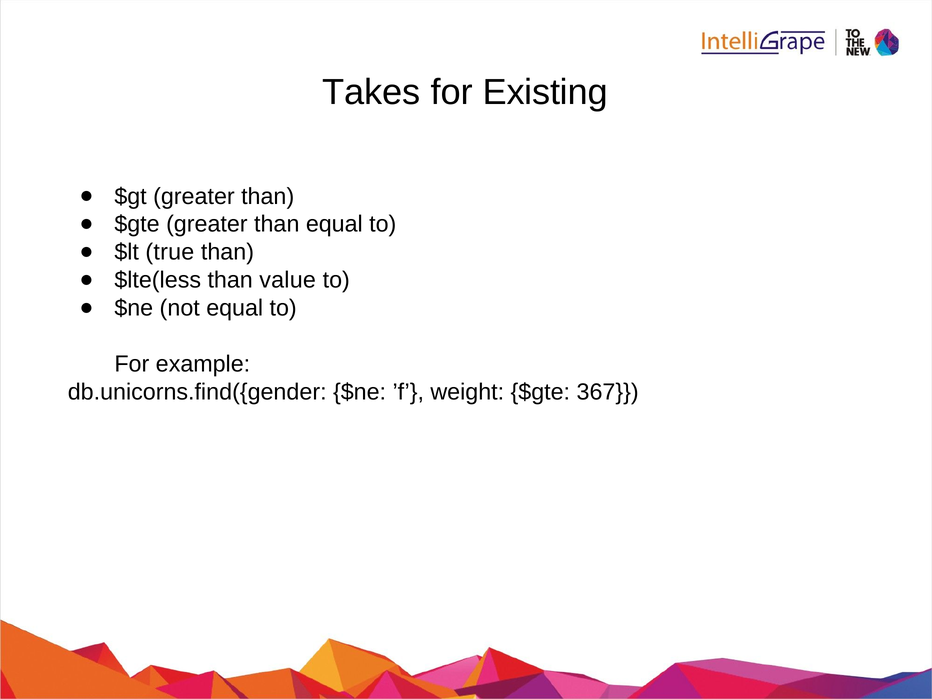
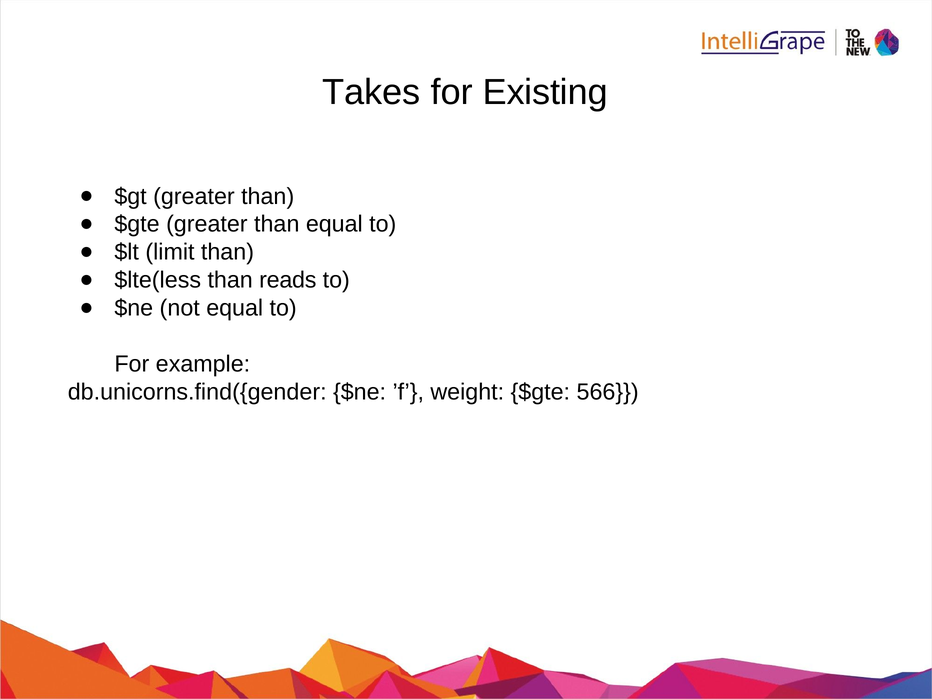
true: true -> limit (170, 252)
value: value -> reads (288, 280)
367: 367 -> 566 (608, 392)
